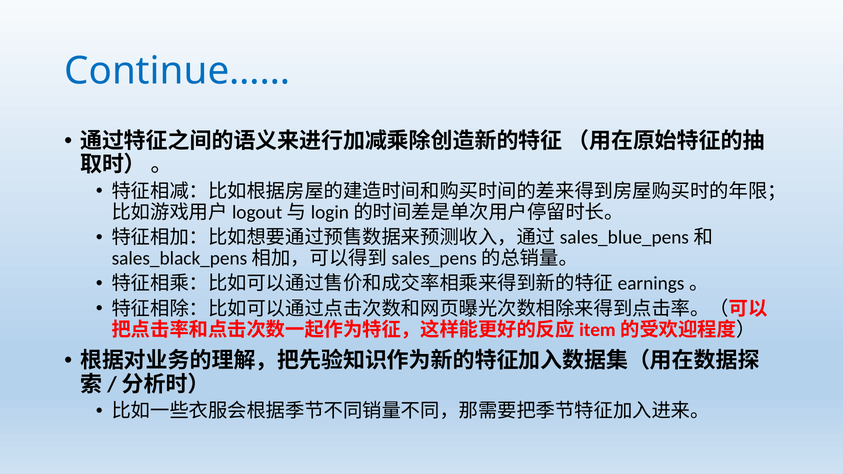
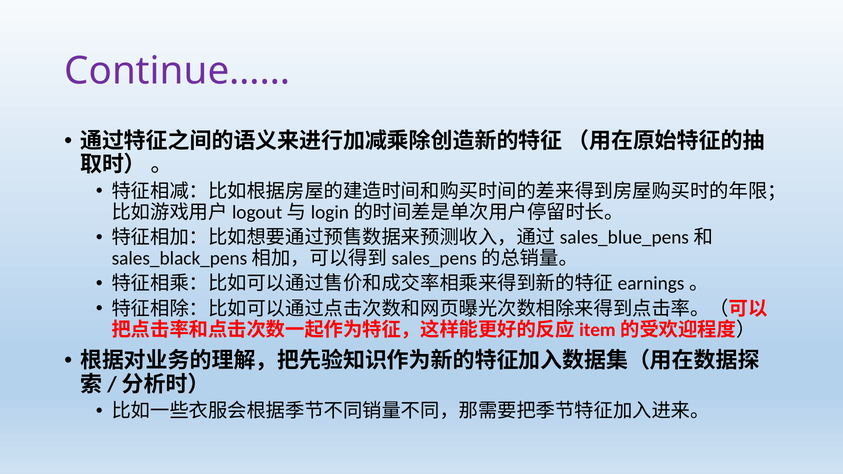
Continue…… colour: blue -> purple (177, 71)
